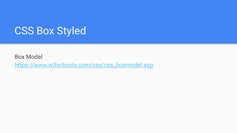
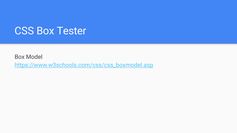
Styled: Styled -> Tester (72, 31)
